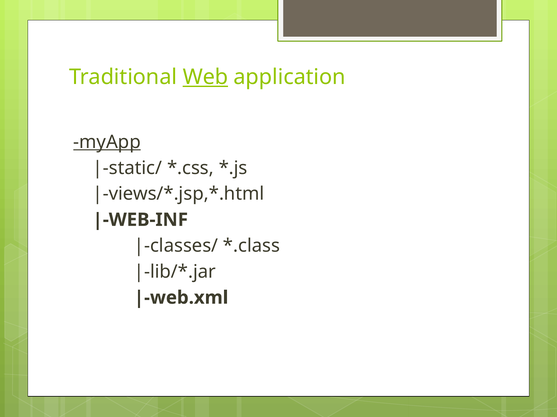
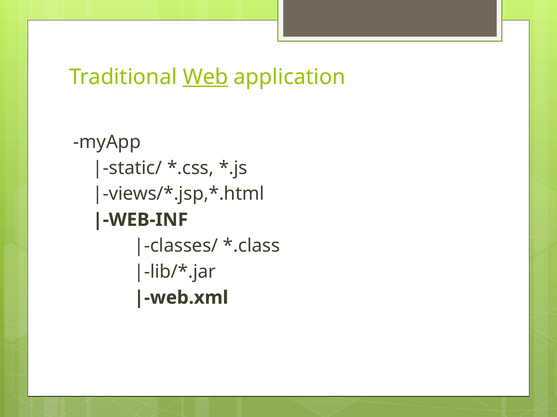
myApp underline: present -> none (107, 142)
